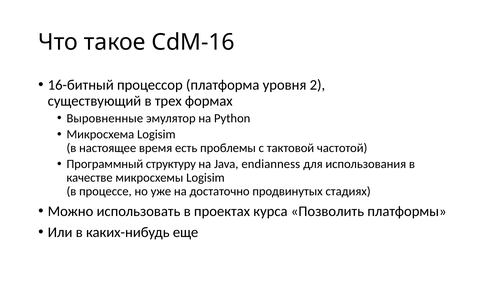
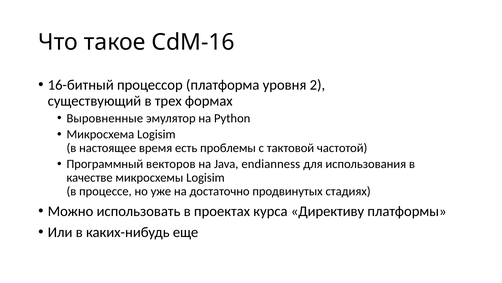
структуру: структуру -> векторов (171, 164)
Позволить: Позволить -> Директиву (327, 211)
